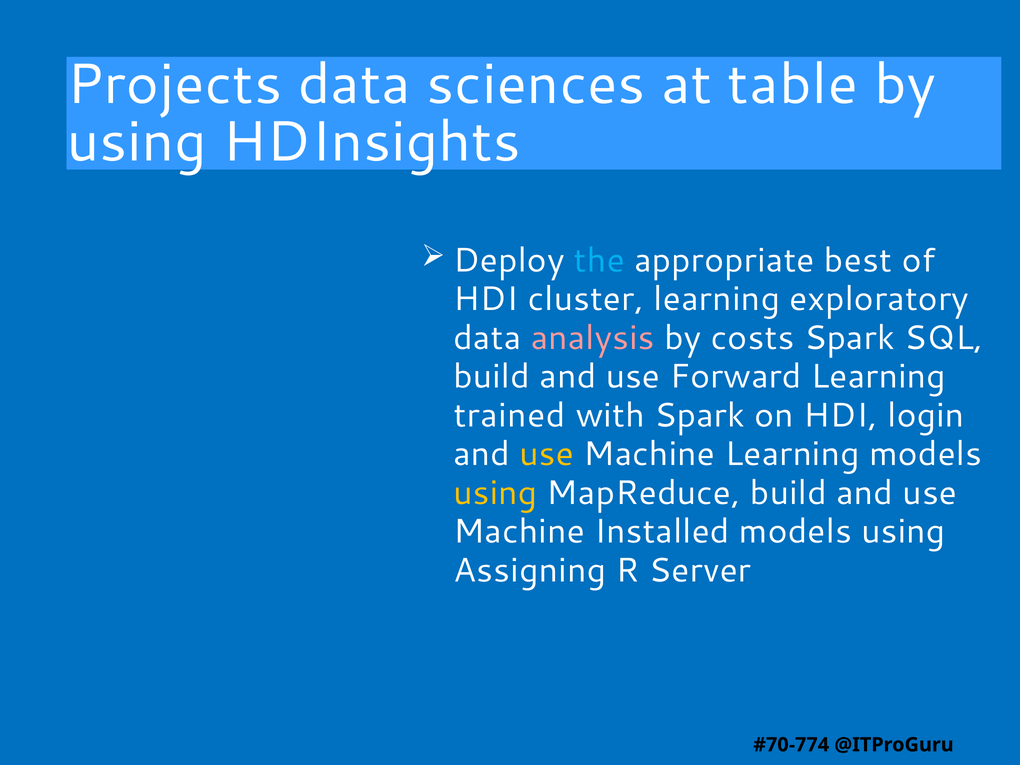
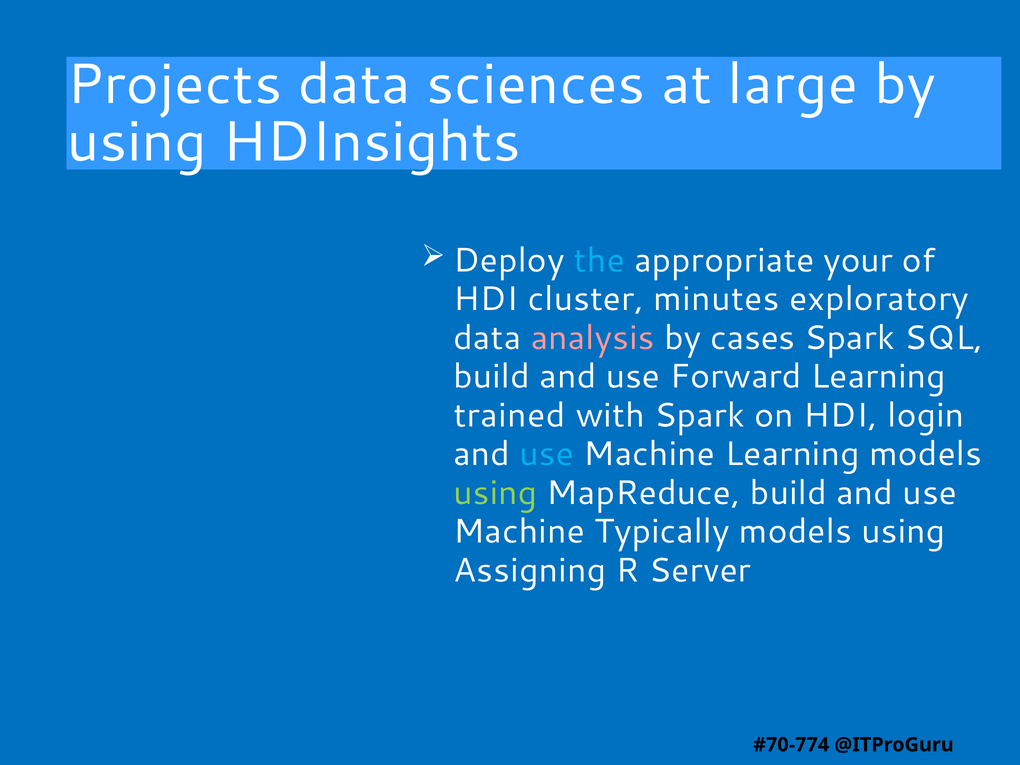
table: table -> large (793, 84)
best: best -> your (858, 260)
cluster learning: learning -> minutes (717, 299)
costs: costs -> cases (753, 338)
use colour: yellow -> light blue (547, 454)
using colour: yellow -> light green (495, 493)
Installed: Installed -> Typically (662, 532)
